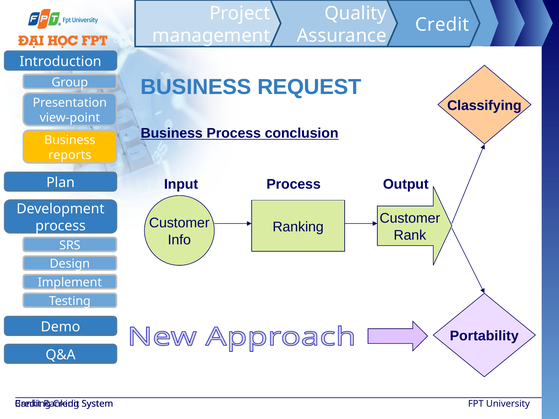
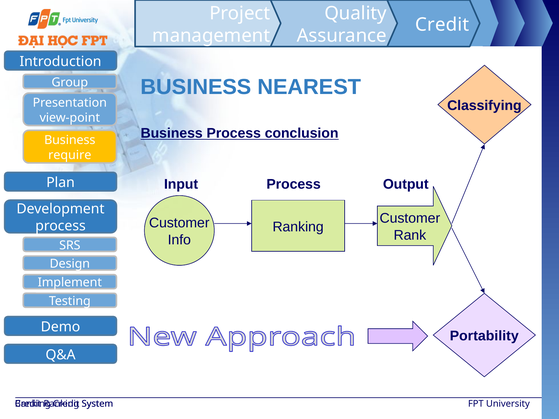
REQUEST: REQUEST -> NEAREST (309, 87)
reports: reports -> require (70, 155)
